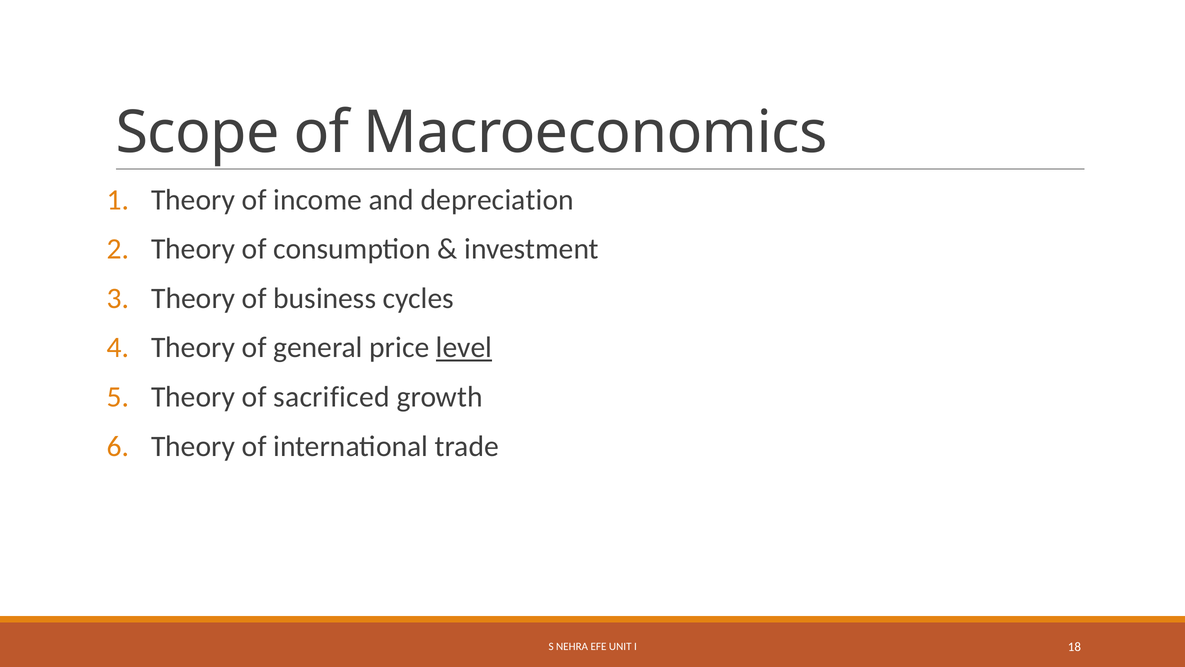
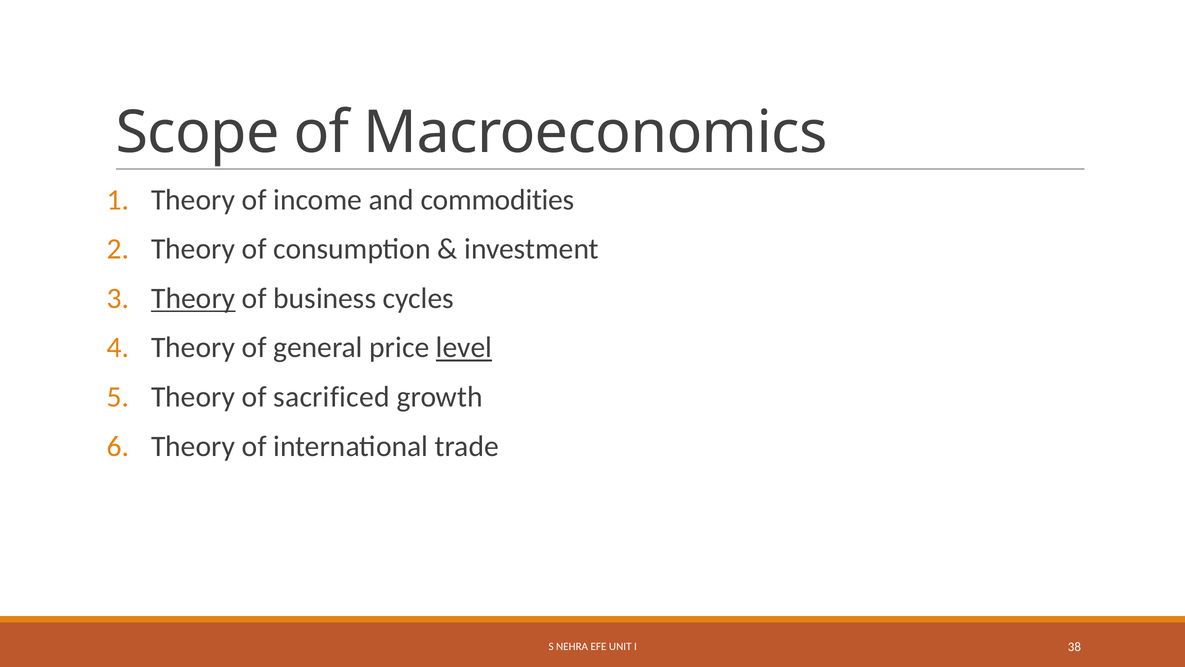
depreciation: depreciation -> commodities (497, 200)
Theory underline: none -> present (193, 298)
18: 18 -> 38 (1074, 646)
